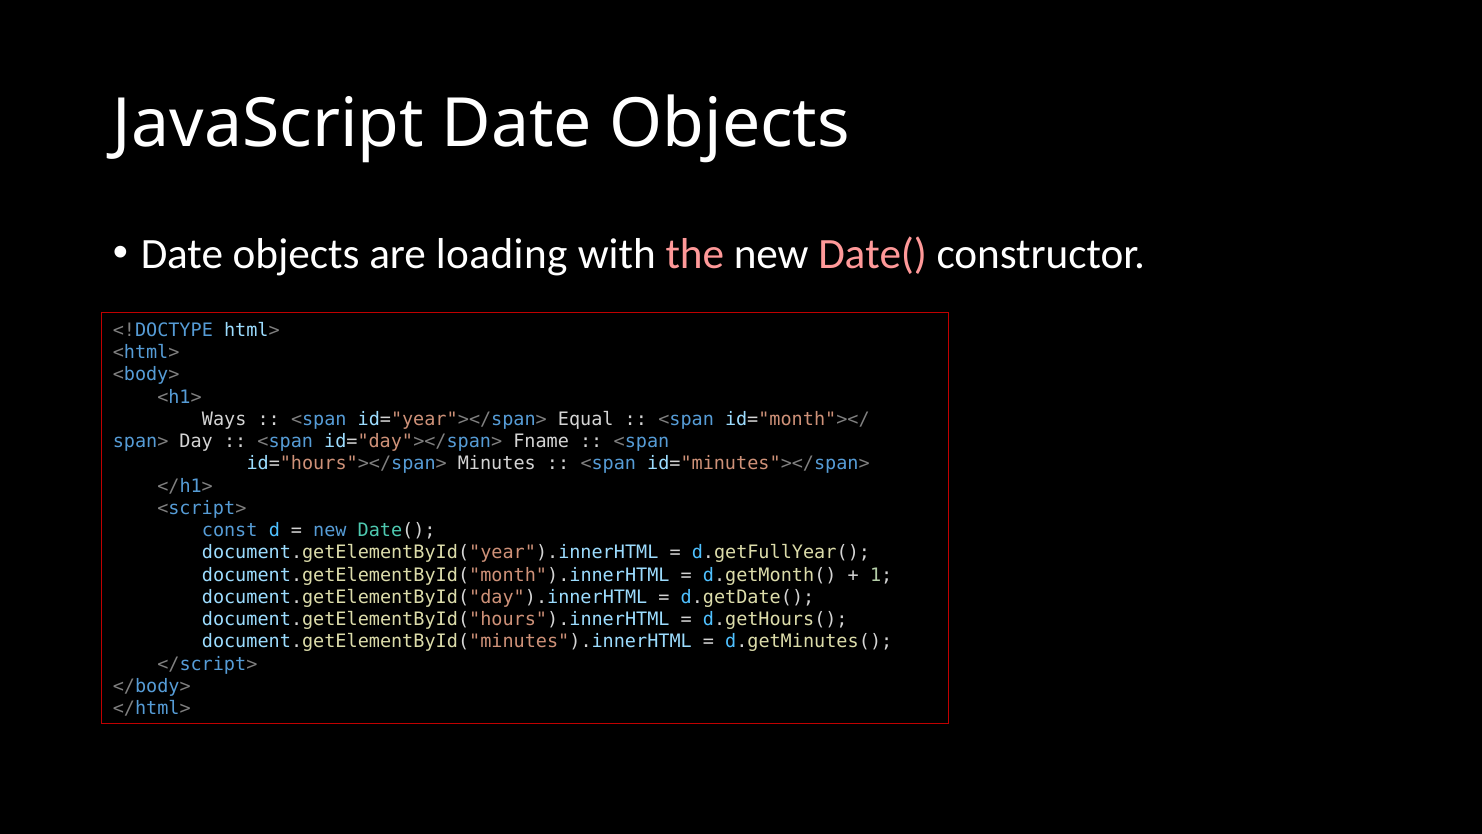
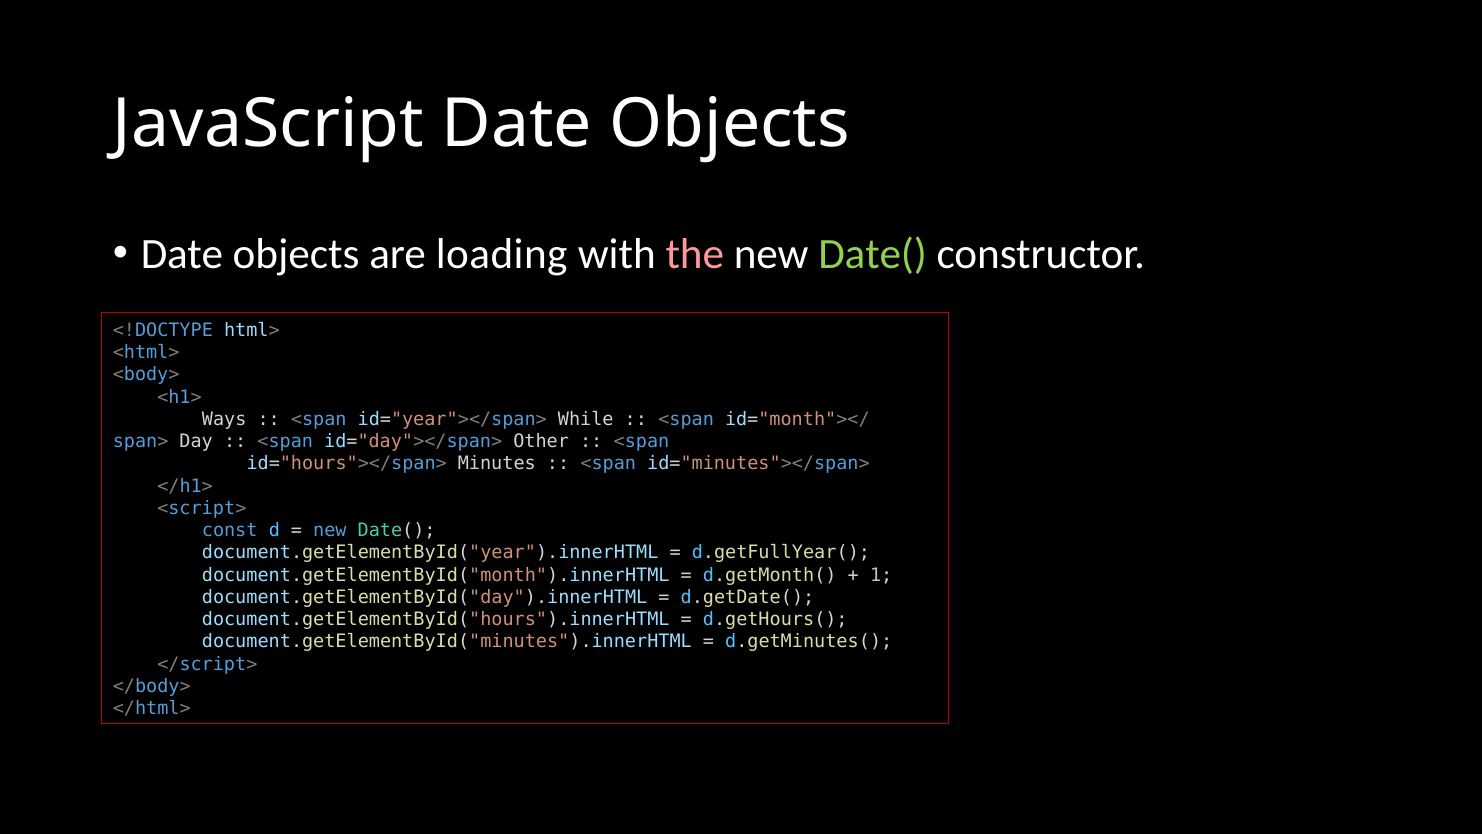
Date( colour: pink -> light green (873, 254)
Equal: Equal -> While (586, 419)
Fname: Fname -> Other (541, 441)
